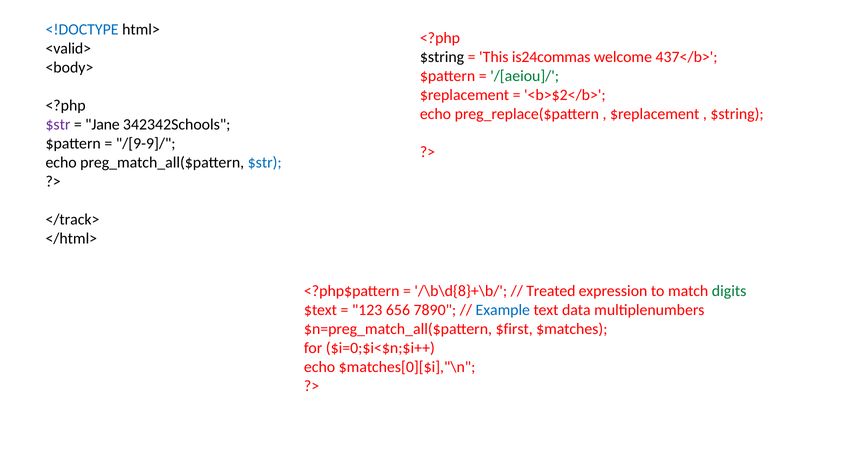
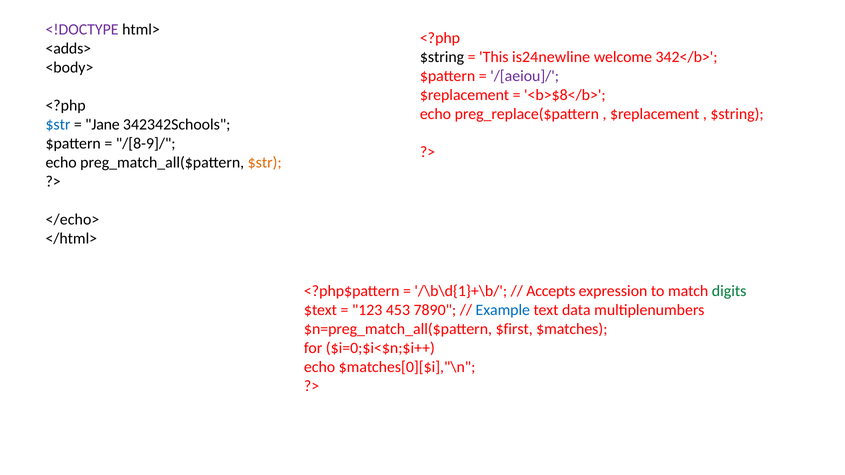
<!DOCTYPE colour: blue -> purple (82, 30)
<valid>: <valid> -> <adds> (68, 49)
is24commas: is24commas -> is24newline (551, 57)
437</b>: 437</b> -> 342</b> (687, 57)
/[aeiou]/ colour: green -> purple (525, 76)
<b>$2</b>: <b>$2</b> -> <b>$8</b> (565, 95)
$str colour: purple -> blue (58, 125)
/[9-9]/: /[9-9]/ -> /[8-9]/ (146, 144)
$str colour: blue -> orange (265, 163)
</track>: </track> -> </echo> (72, 220)
/\b\d{8}+\b/: /\b\d{8}+\b/ -> /\b\d{1}+\b/ (461, 291)
Treated: Treated -> Accepts (551, 291)
656: 656 -> 453 (398, 310)
